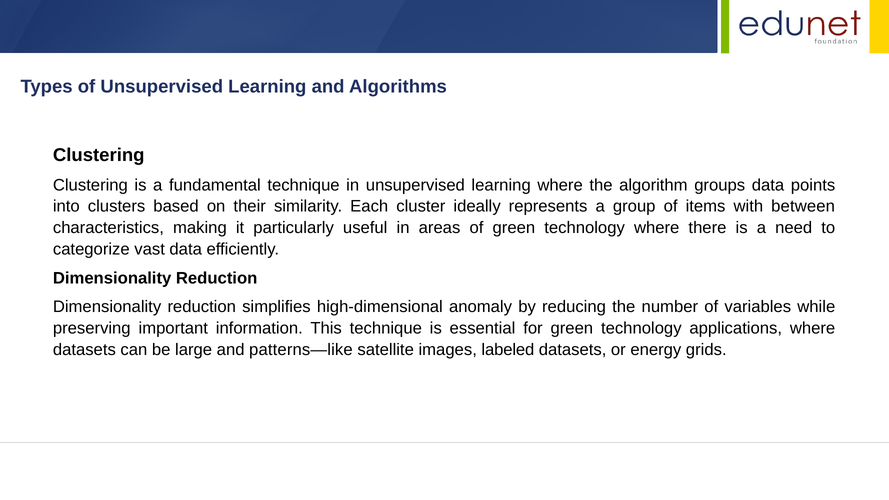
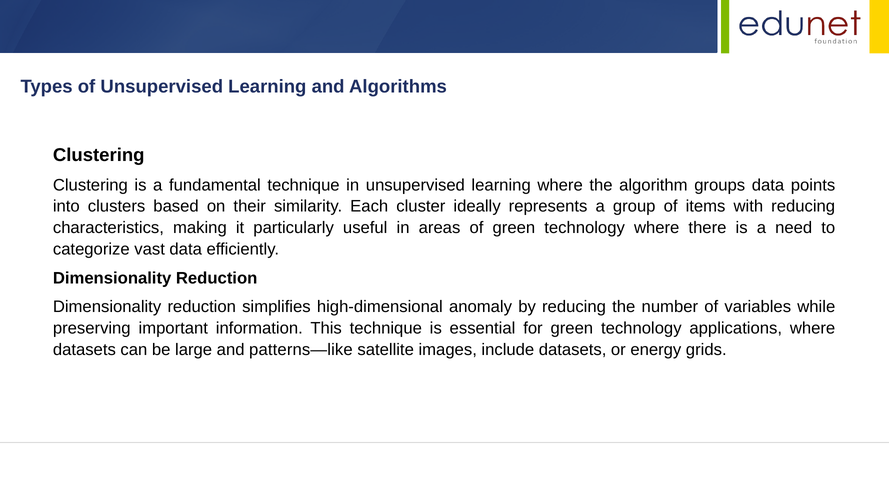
with between: between -> reducing (803, 206)
labeled: labeled -> include (508, 350)
